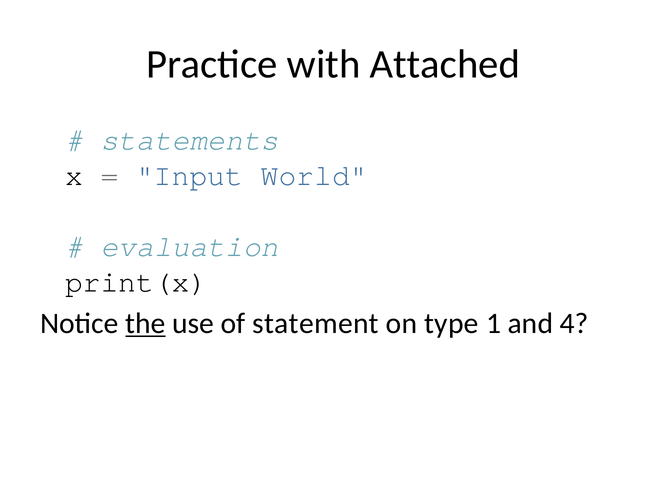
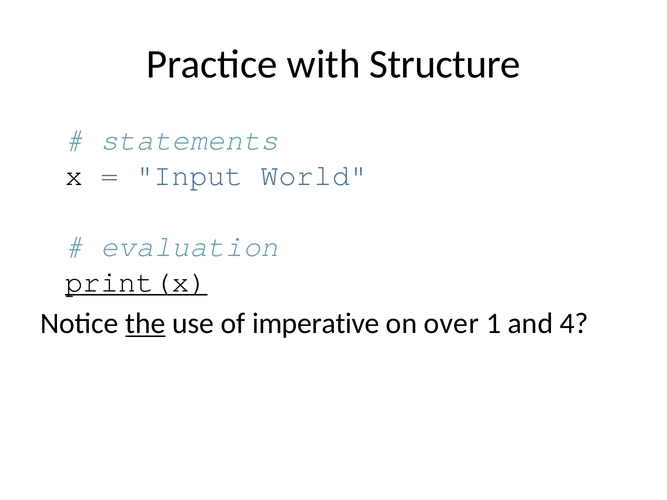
Attached: Attached -> Structure (445, 65)
print(x underline: none -> present (136, 282)
statement: statement -> imperative (316, 324)
type: type -> over (451, 324)
